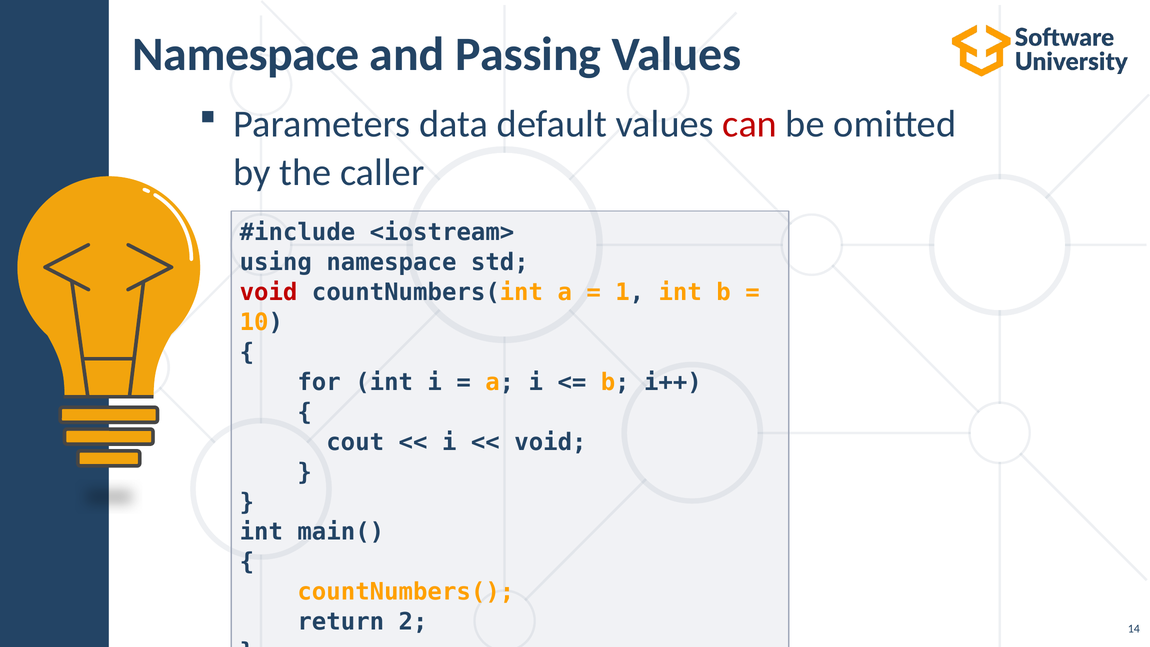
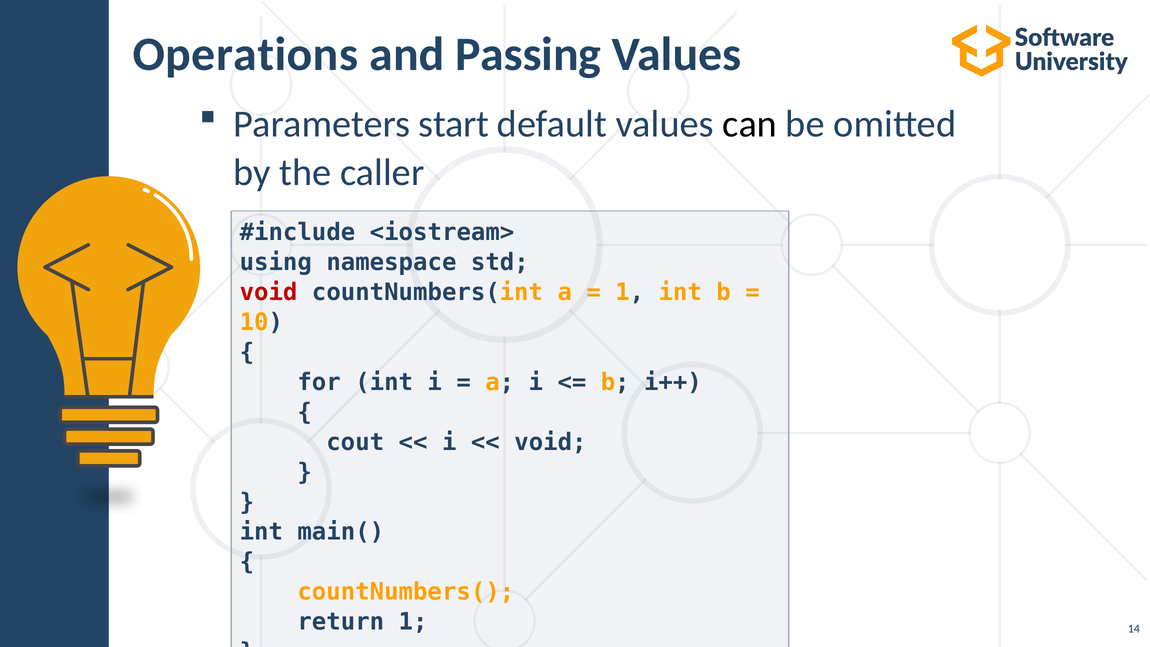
Namespace: Namespace -> Operations (245, 54)
data: data -> start (454, 124)
can colour: red -> black (750, 124)
return 2: 2 -> 1 (413, 622)
